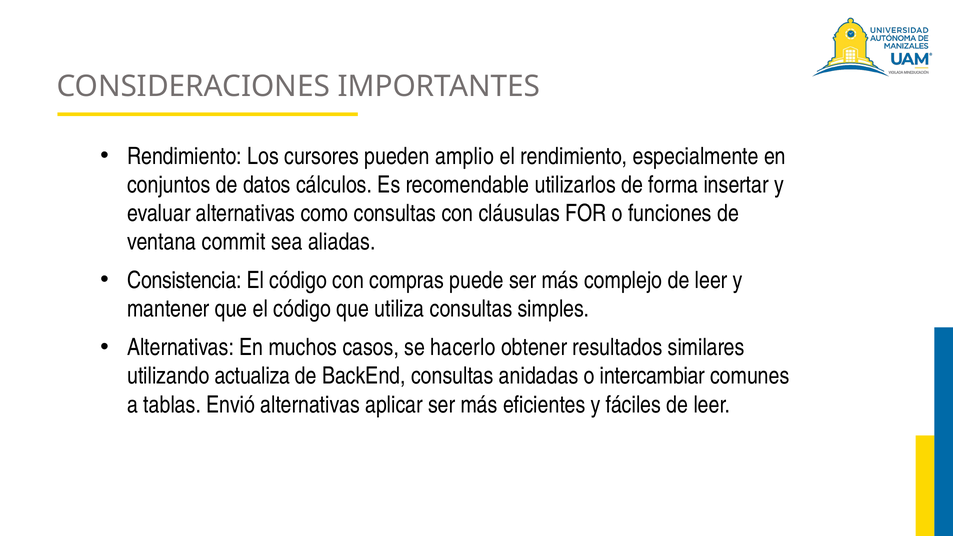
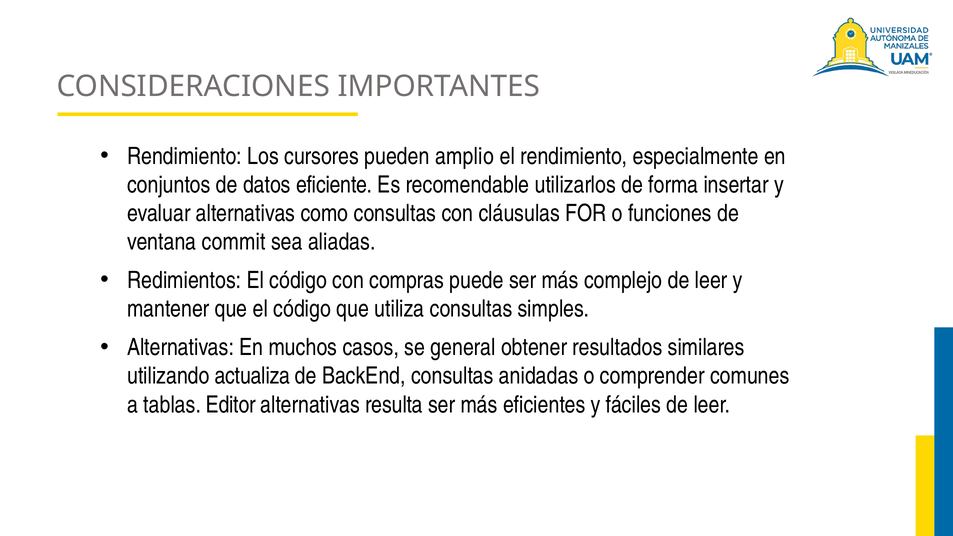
cálculos: cálculos -> eficiente (334, 185)
Consistencia: Consistencia -> Redimientos (184, 280)
hacerlo: hacerlo -> general (463, 348)
intercambiar: intercambiar -> comprender (652, 376)
Envió: Envió -> Editor (231, 405)
aplicar: aplicar -> resulta (394, 405)
